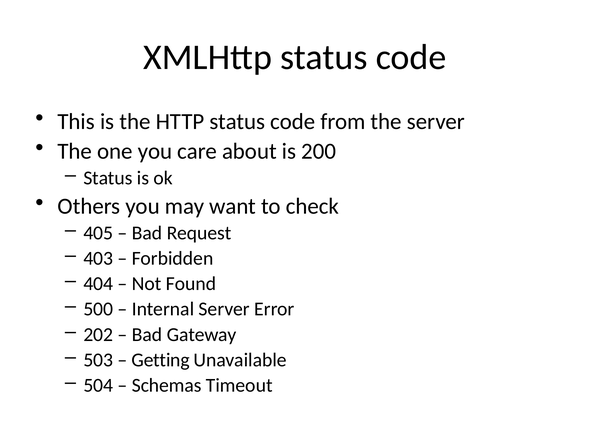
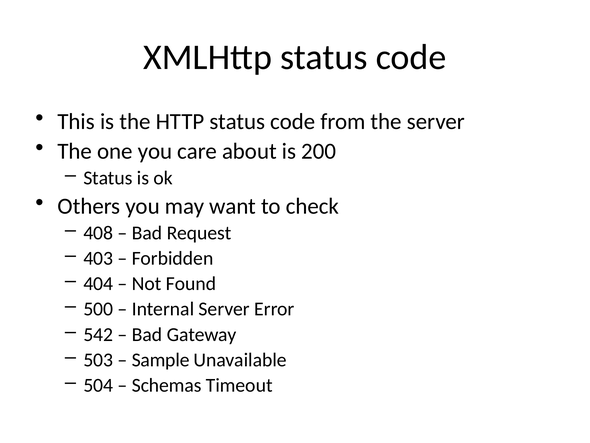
405: 405 -> 408 (98, 233)
202: 202 -> 542 (98, 334)
Getting: Getting -> Sample (161, 359)
